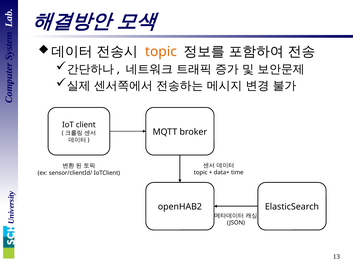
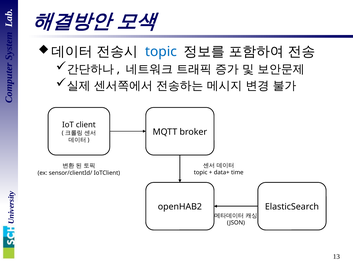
topic colour: orange -> blue (161, 52)
